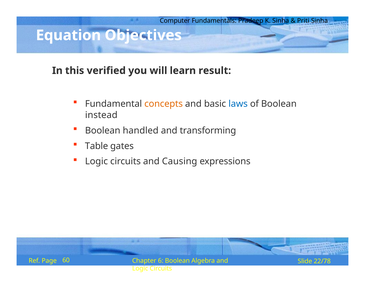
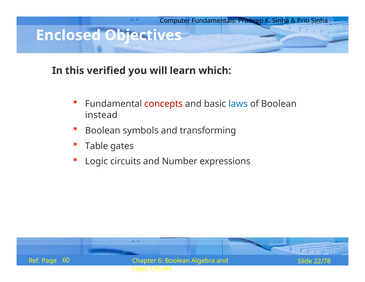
Equation: Equation -> Enclosed (68, 35)
result: result -> which (215, 71)
concepts colour: orange -> red (164, 104)
handled: handled -> symbols (141, 130)
Causing: Causing -> Number (180, 161)
